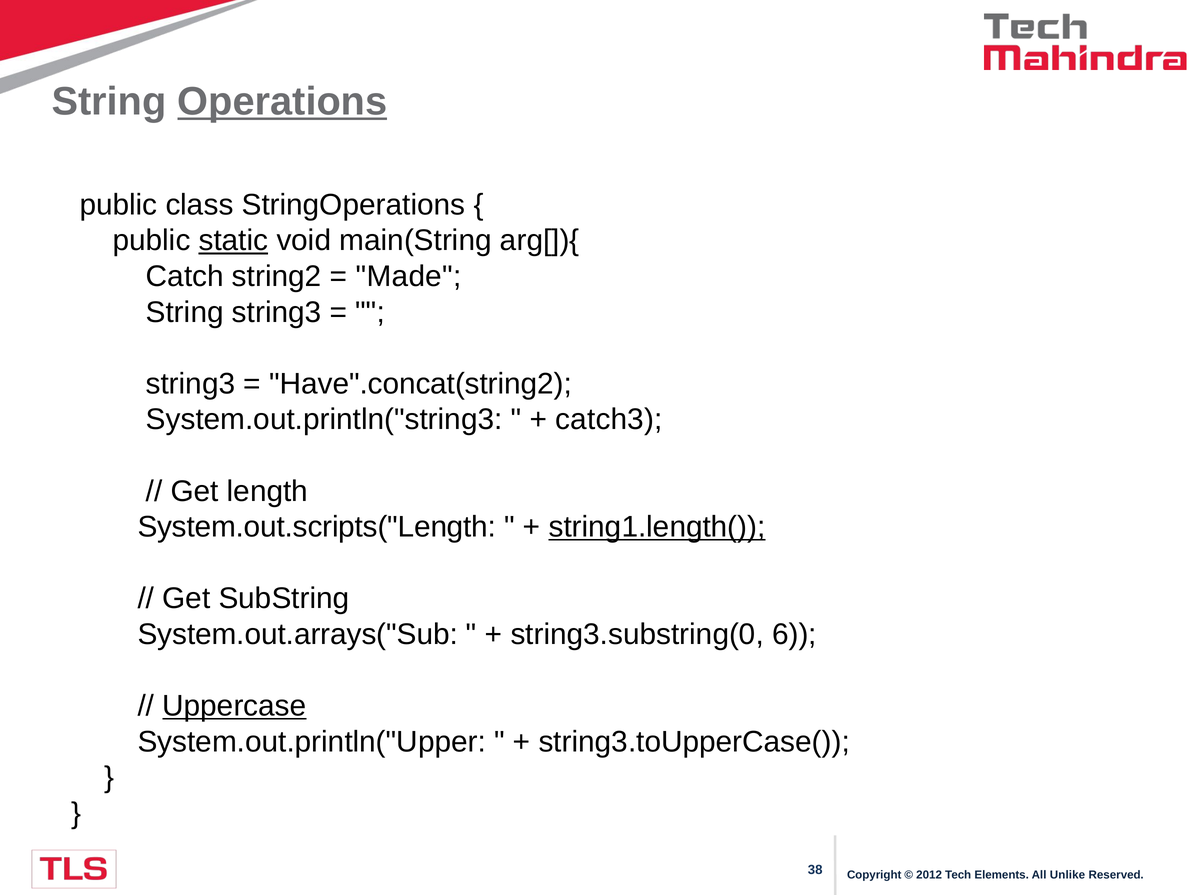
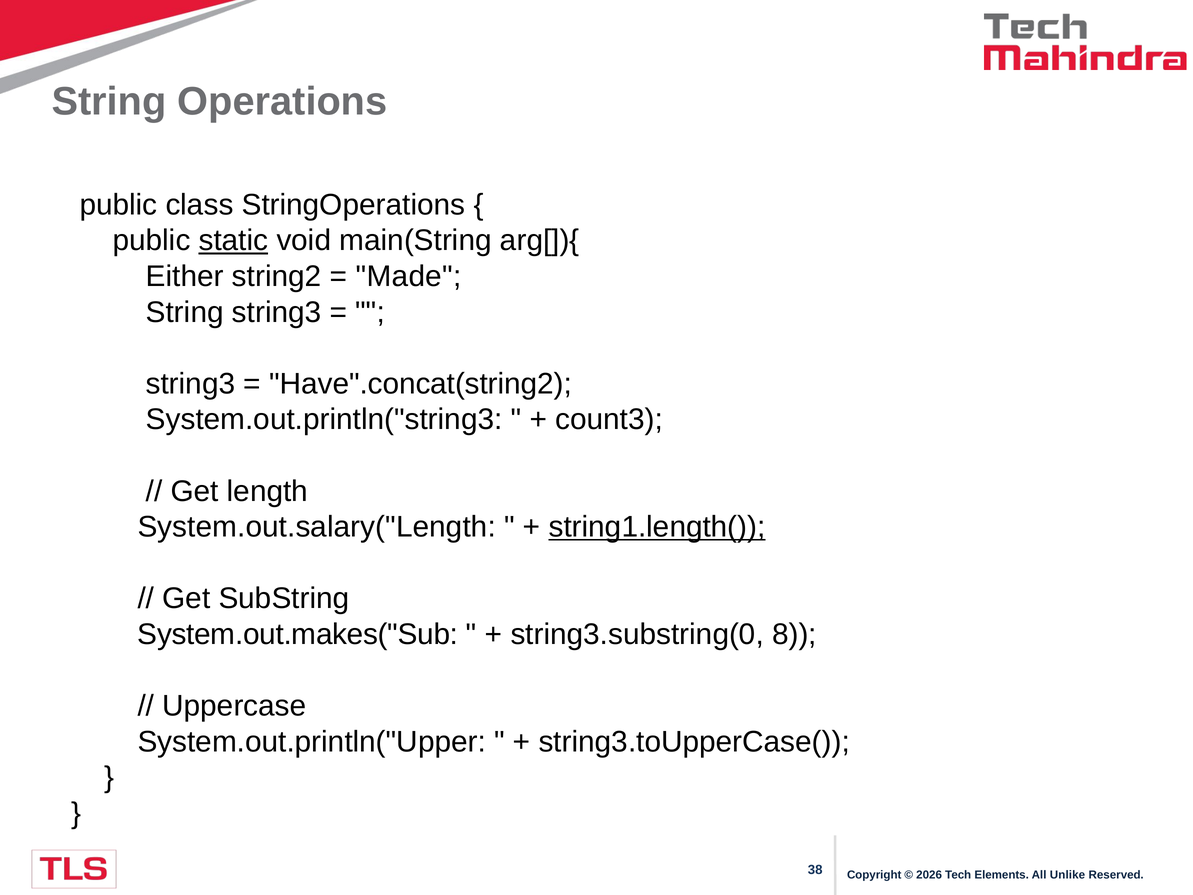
Operations underline: present -> none (282, 102)
Catch: Catch -> Either (185, 276)
catch3: catch3 -> count3 (609, 419)
System.out.scripts("Length: System.out.scripts("Length -> System.out.salary("Length (317, 527)
System.out.arrays("Sub: System.out.arrays("Sub -> System.out.makes("Sub (298, 634)
6: 6 -> 8 (794, 634)
Uppercase underline: present -> none (234, 706)
2012: 2012 -> 2026 (929, 875)
